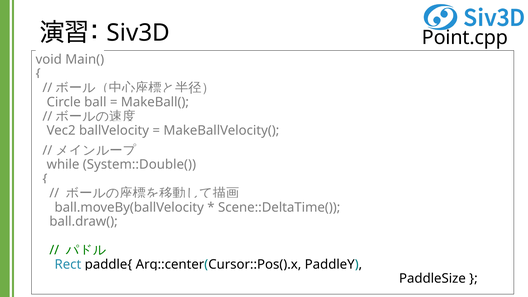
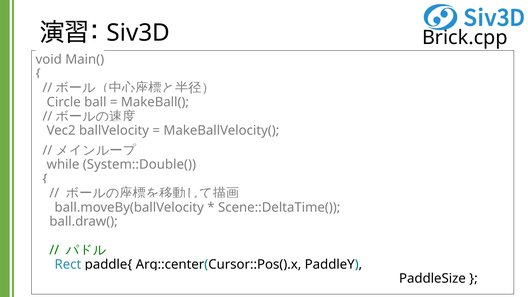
Point.cpp: Point.cpp -> Brick.cpp (465, 38)
